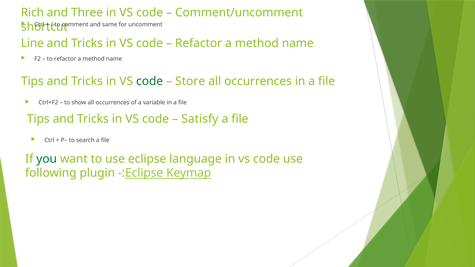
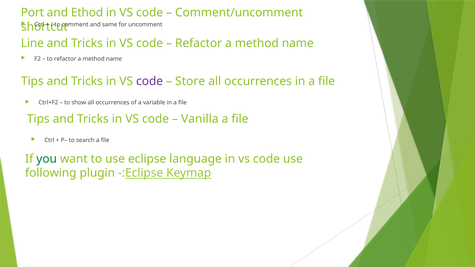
Rich: Rich -> Port (32, 13)
Three: Three -> Ethod (87, 13)
code colour: green -> purple (150, 81)
Satisfy: Satisfy -> Vanilla (200, 119)
